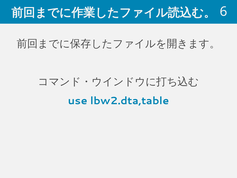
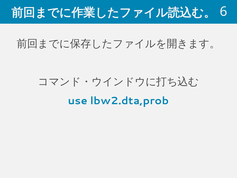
lbw2.dta,table: lbw2.dta,table -> lbw2.dta,prob (130, 101)
